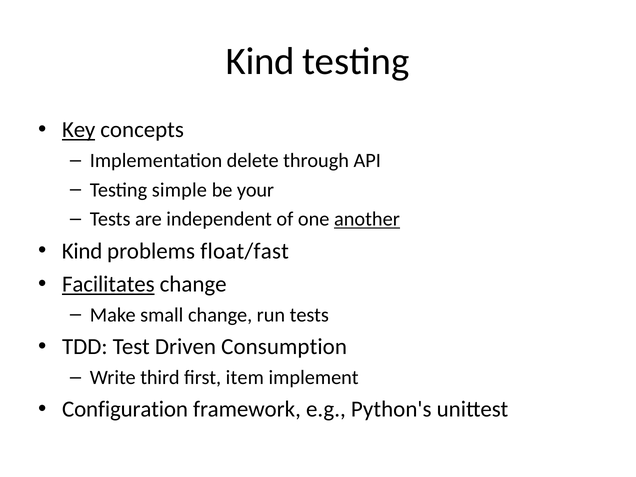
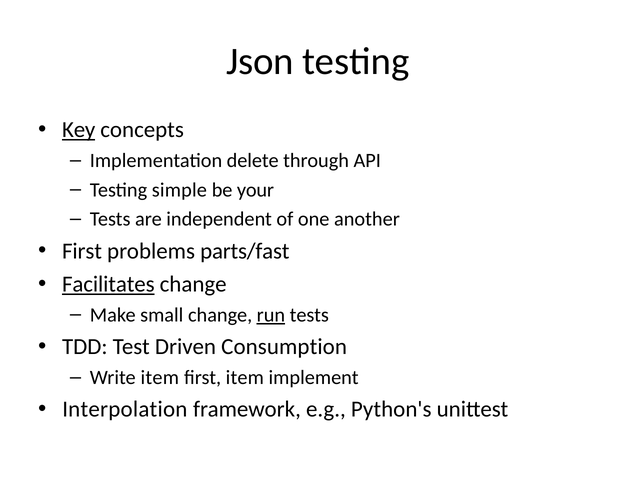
Kind: Kind -> Json (260, 62)
another underline: present -> none (367, 219)
Kind: Kind -> First (82, 251)
float/fast: float/fast -> parts/fast (245, 251)
run underline: none -> present (271, 315)
Write third: third -> item (160, 377)
Configuration: Configuration -> Interpolation (125, 409)
